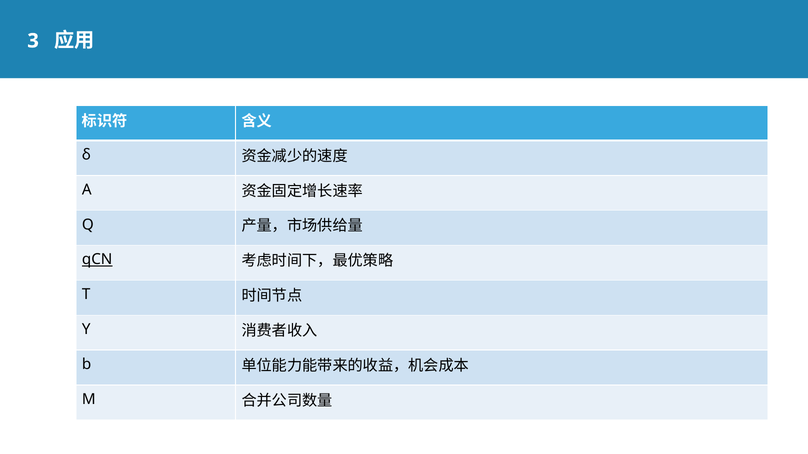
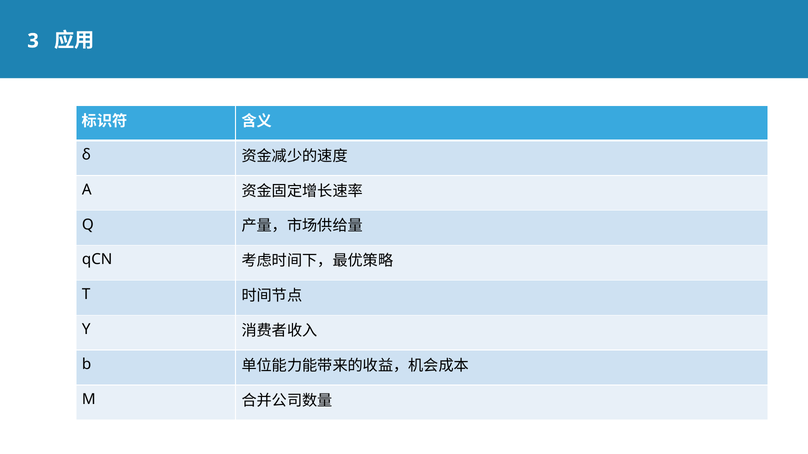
qCN underline: present -> none (97, 260)
